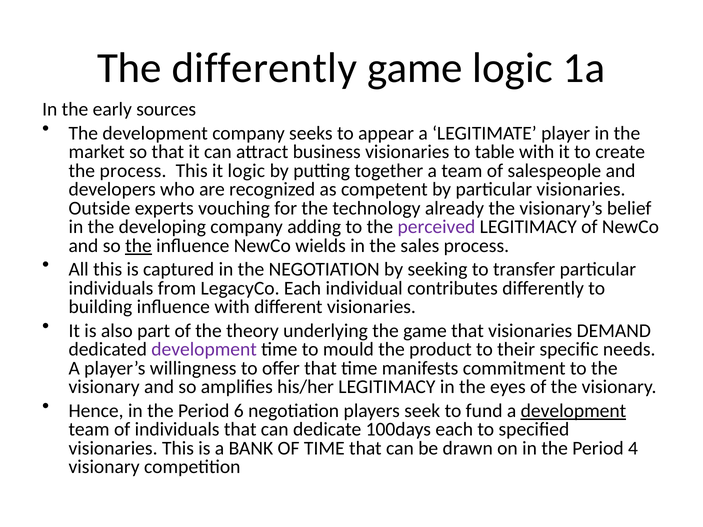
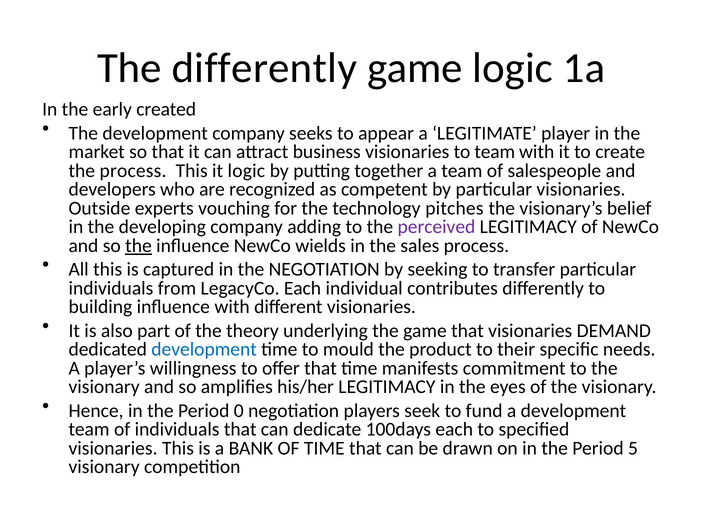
sources: sources -> created (166, 110)
to table: table -> team (495, 152)
already: already -> pitches (454, 208)
development colour: purple -> blue (204, 350)
6: 6 -> 0 (239, 411)
development underline: present -> none (573, 411)
4: 4 -> 5 (633, 449)
